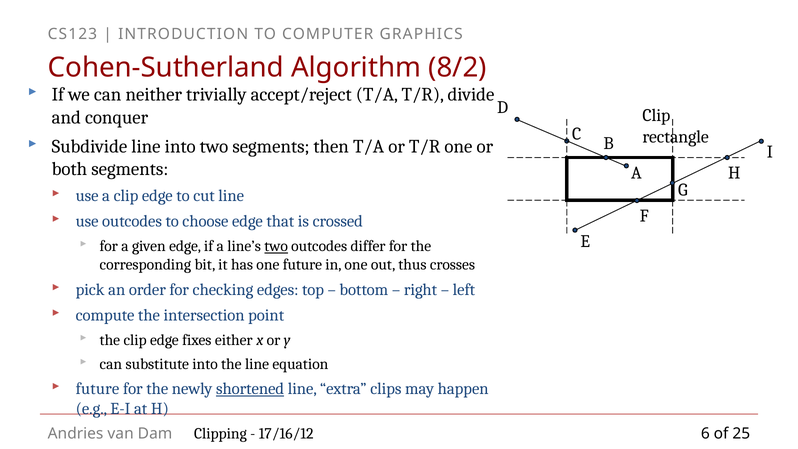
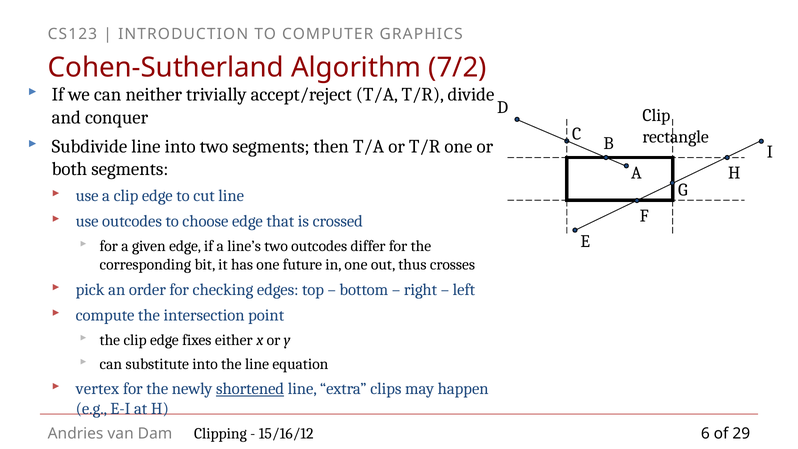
8/2: 8/2 -> 7/2 (457, 67)
two underline: present -> none (276, 246)
future: future -> vertex (97, 389)
17/16/12: 17/16/12 -> 15/16/12 (286, 433)
25: 25 -> 29 (741, 433)
